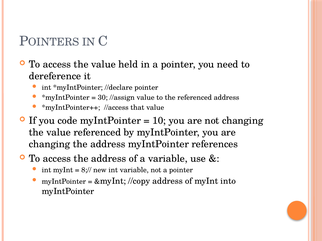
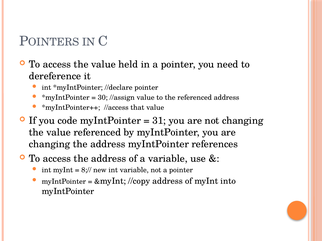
10: 10 -> 31 (159, 121)
